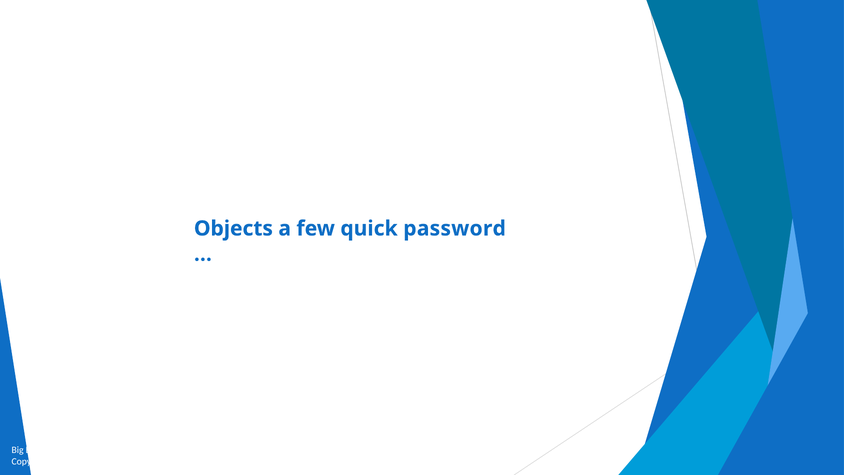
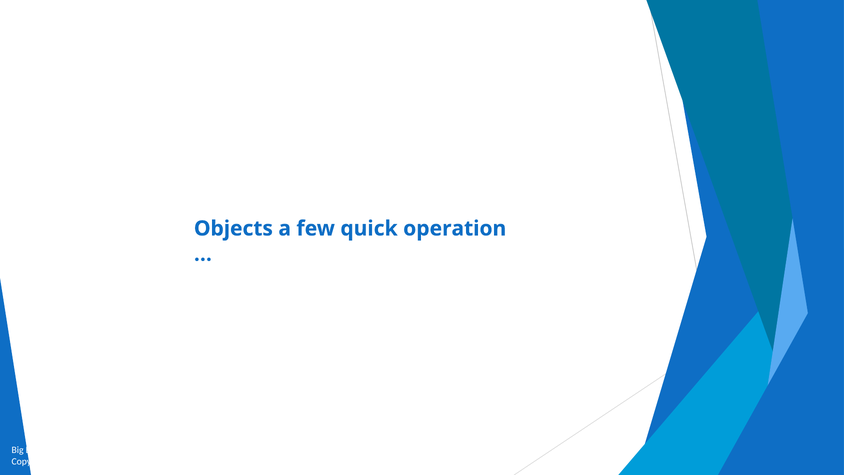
password: password -> operation (455, 228)
